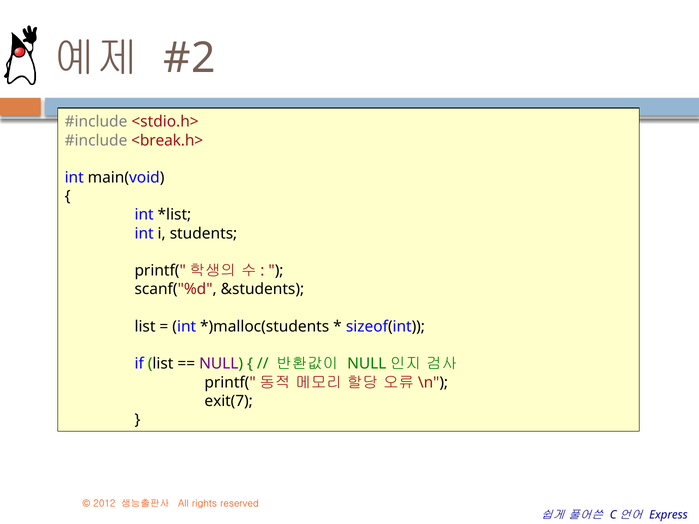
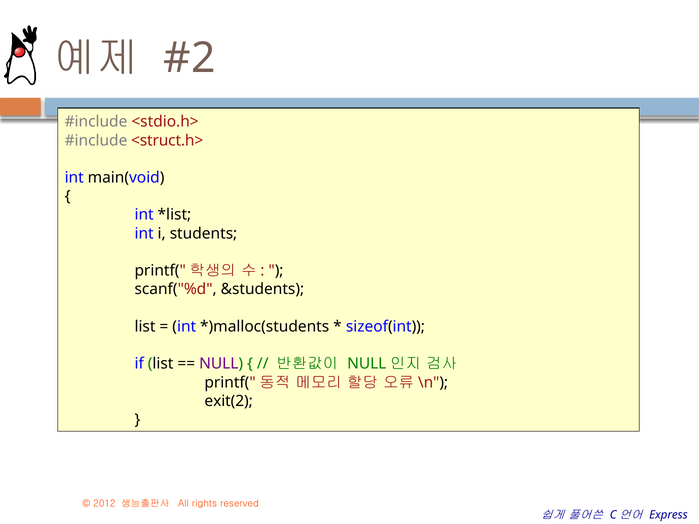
<break.h>: <break.h> -> <struct.h> (167, 140)
exit(7: exit(7 -> exit(2 (229, 401)
